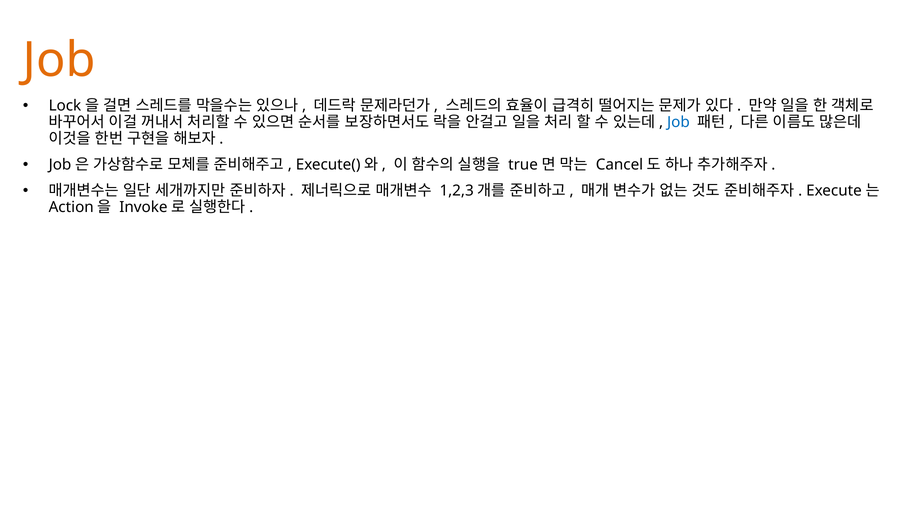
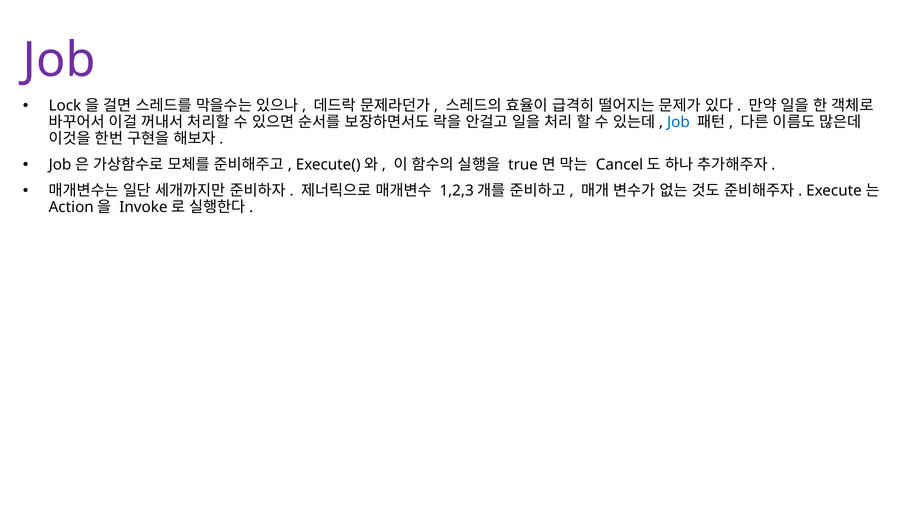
Job colour: orange -> purple (59, 60)
